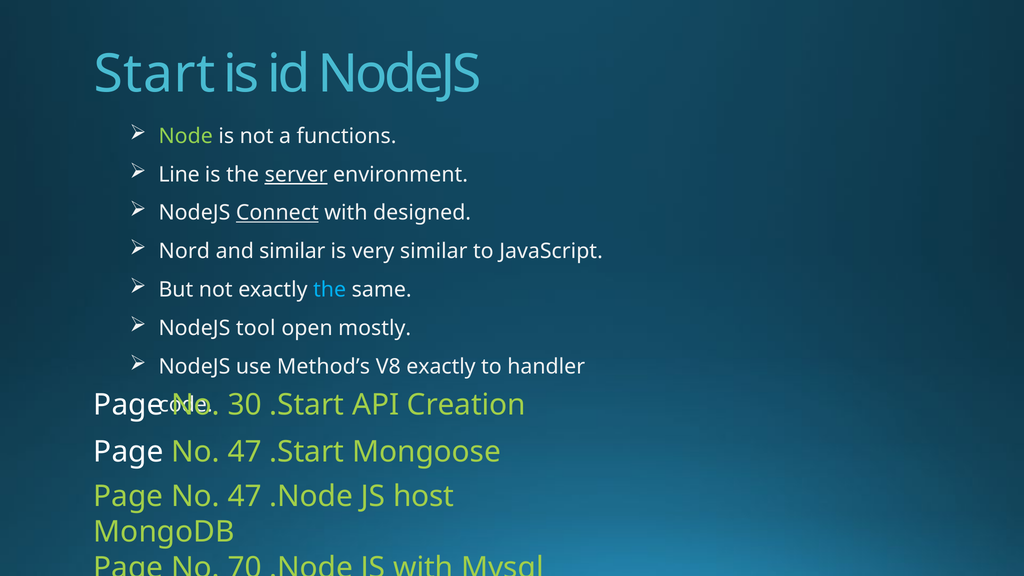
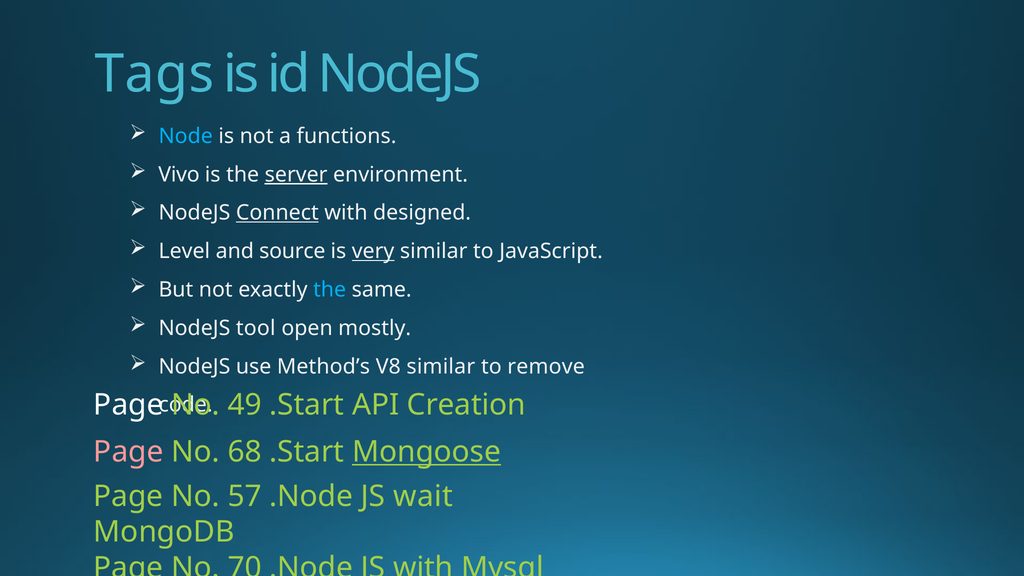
Start: Start -> Tags (154, 74)
Node colour: light green -> light blue (186, 136)
Line: Line -> Vivo (179, 174)
Nord: Nord -> Level (184, 251)
and similar: similar -> source (292, 251)
very underline: none -> present (373, 251)
V8 exactly: exactly -> similar (441, 366)
handler: handler -> remove (546, 366)
30: 30 -> 49 (245, 405)
Page colour: white -> pink (128, 452)
47: 47 -> 68 (245, 452)
Mongoose underline: none -> present (427, 452)
47: 47 -> 57 (245, 496)
host: host -> wait (423, 496)
